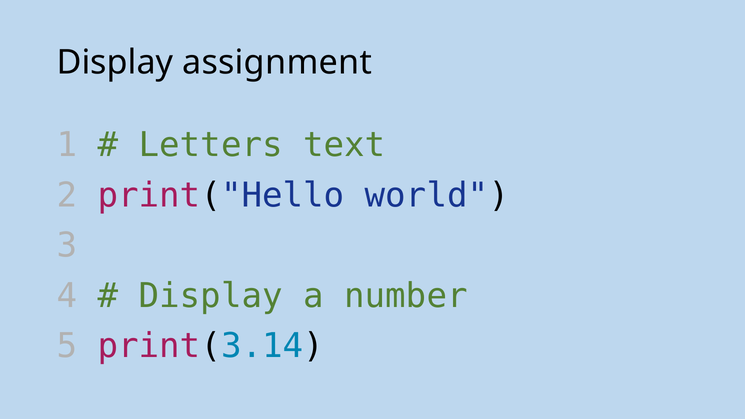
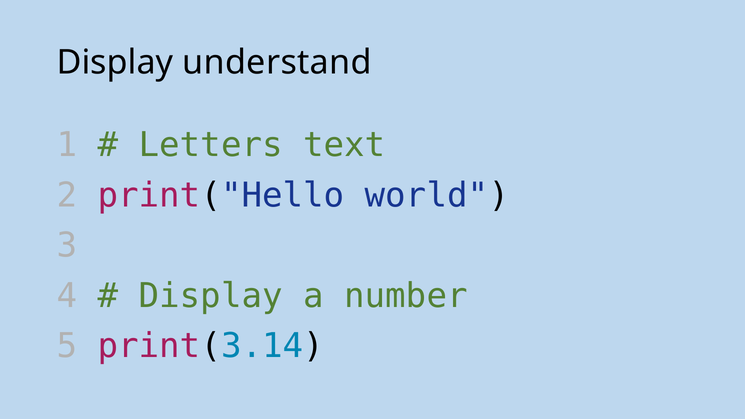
assignment: assignment -> understand (277, 63)
